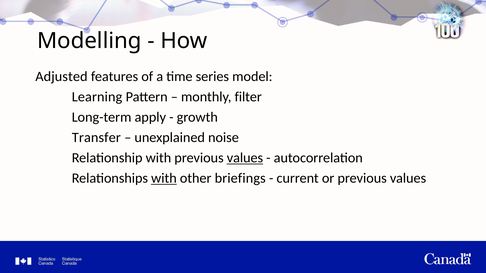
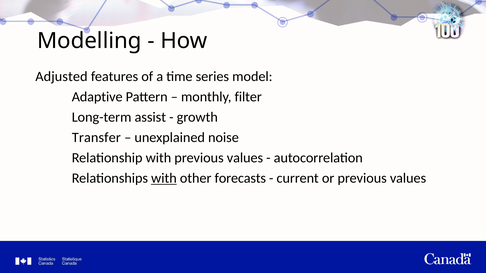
Learning: Learning -> Adaptive (97, 97)
apply: apply -> assist (150, 117)
values underline: present -> none (245, 158)
briefings: briefings -> forecasts (240, 179)
